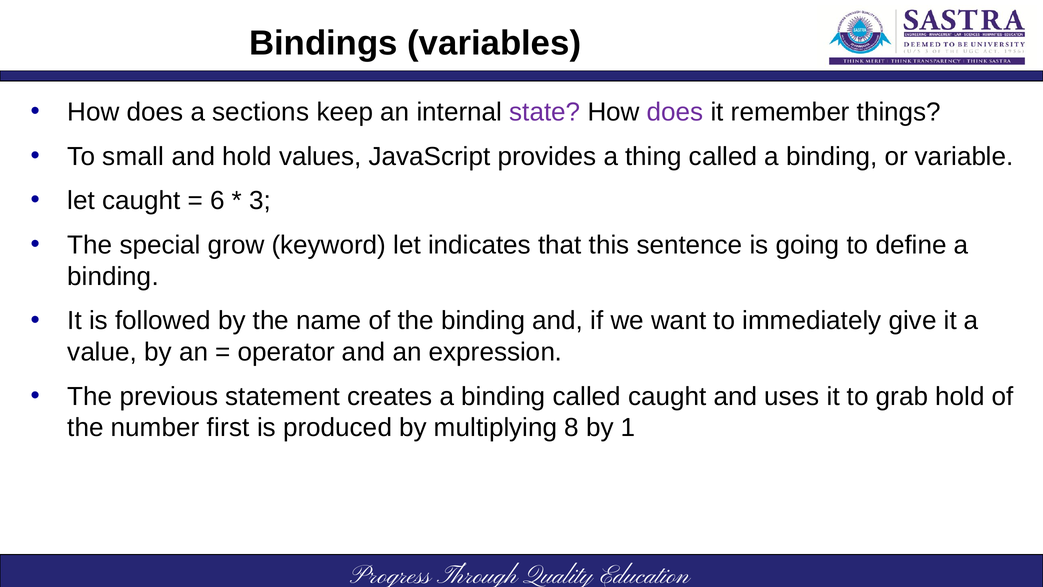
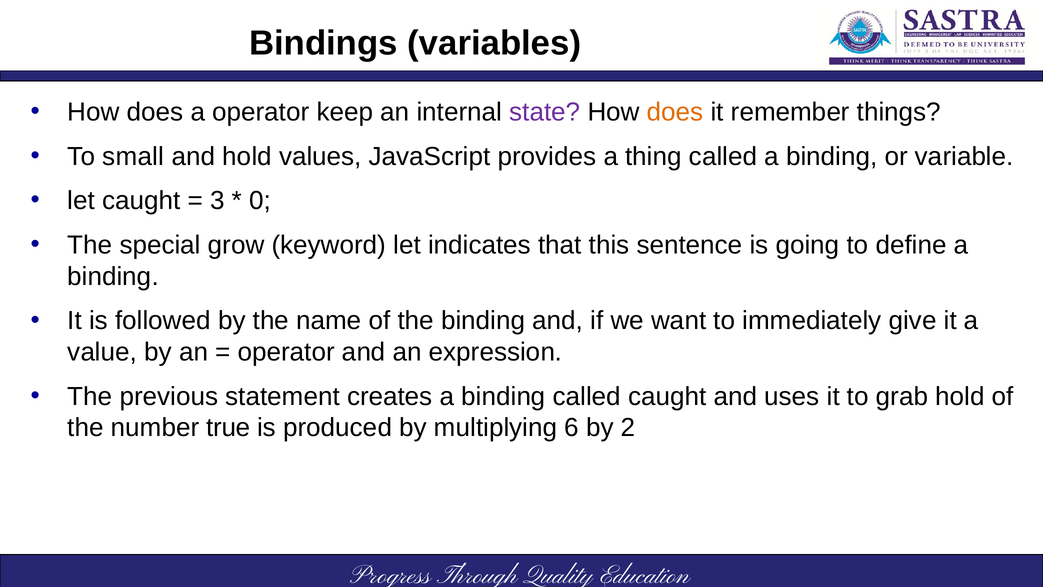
a sections: sections -> operator (261, 112)
does colour: purple -> orange (675, 112)
6: 6 -> 3 (217, 201)
3: 3 -> 0 (260, 201)
first: first -> true (228, 428)
8: 8 -> 6 (572, 428)
1: 1 -> 2 (628, 428)
